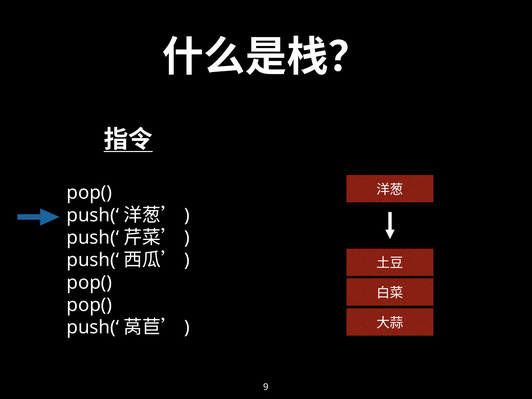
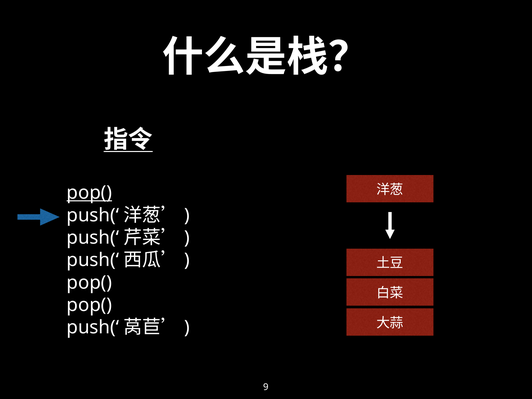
pop( underline: none -> present (89, 193)
